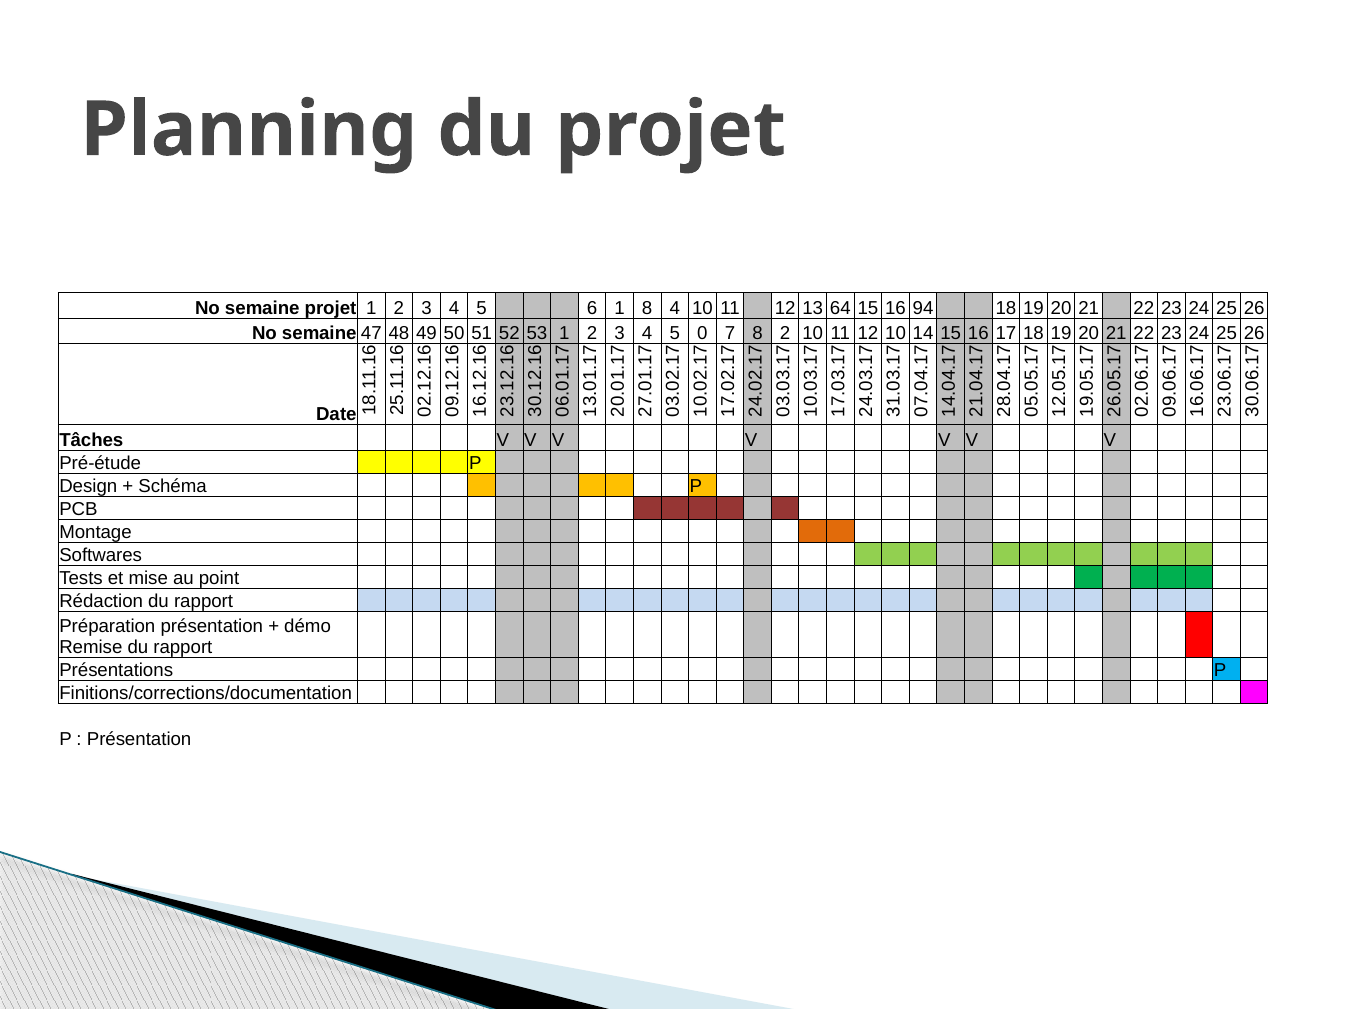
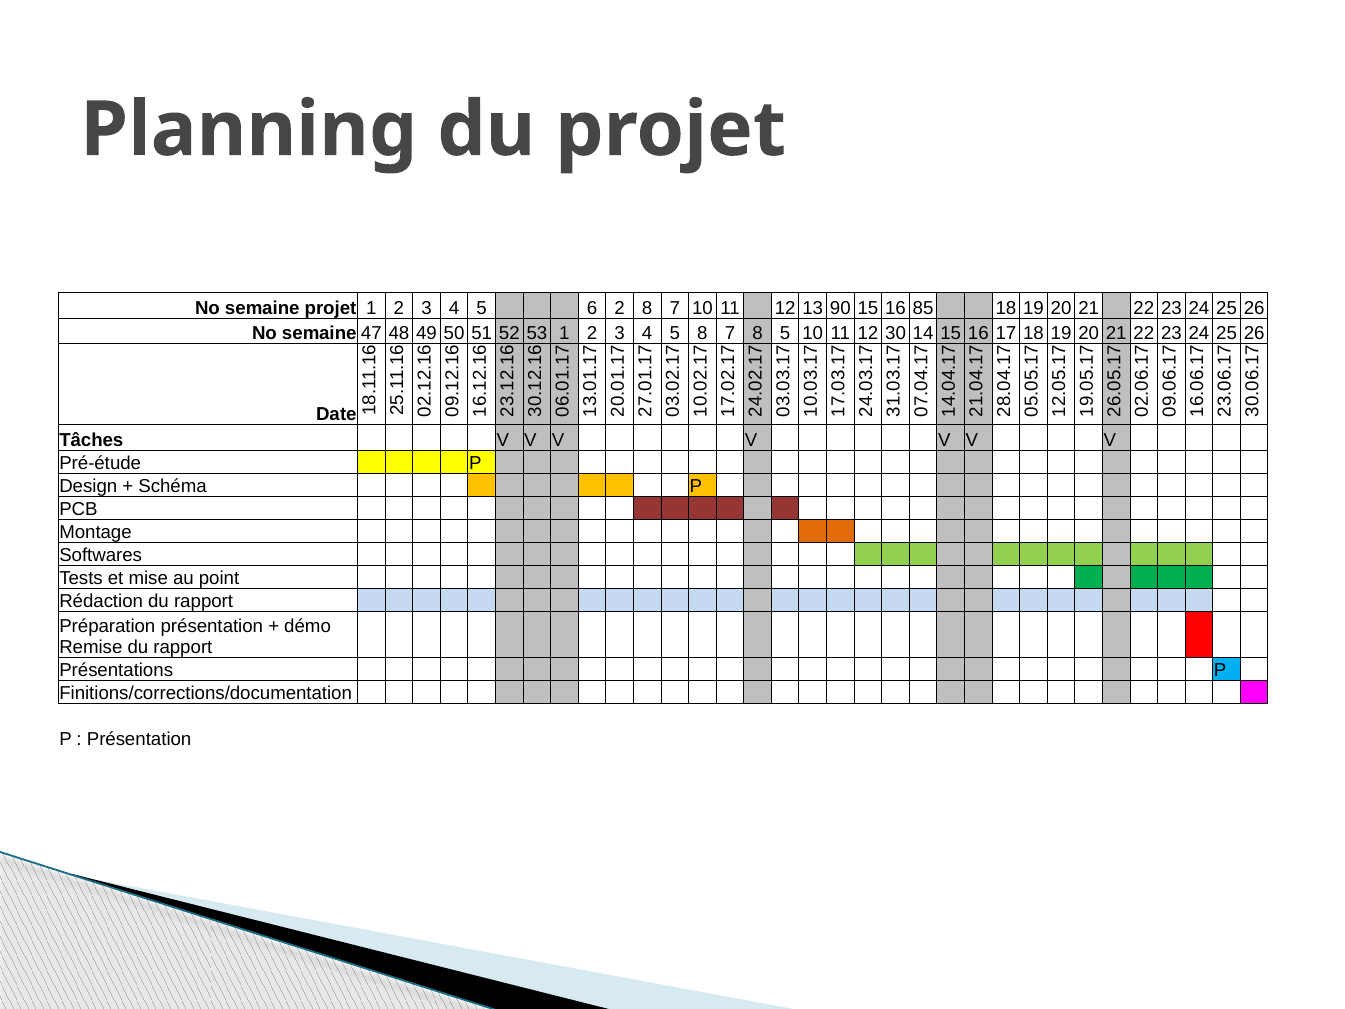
5 6 1: 1 -> 2 (620, 308)
4: 4 -> 7 (675, 308)
64: 64 -> 90 (840, 308)
94: 94 -> 85 (923, 308)
5 0: 0 -> 8 (702, 333)
8 2: 2 -> 5 (785, 333)
12 10: 10 -> 30 (896, 333)
